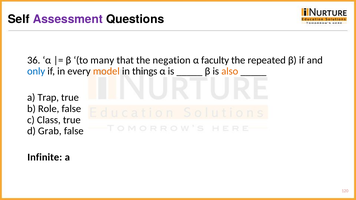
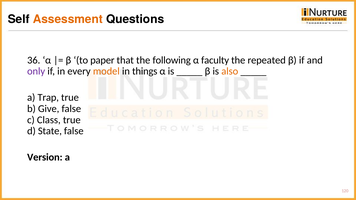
Assessment colour: purple -> orange (68, 19)
many: many -> paper (102, 60)
negation: negation -> following (172, 60)
only colour: blue -> purple (36, 71)
Role: Role -> Give (49, 109)
Grab: Grab -> State (50, 131)
Infinite: Infinite -> Version (45, 157)
